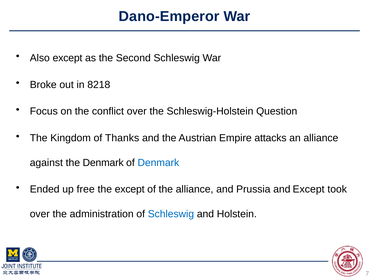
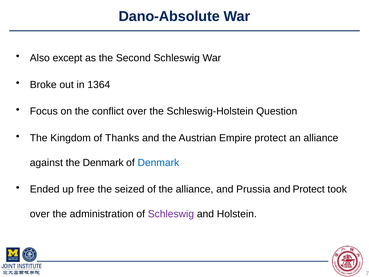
Dano-Emperor: Dano-Emperor -> Dano-Absolute (169, 16)
8218: 8218 -> 1364 (99, 85)
Empire attacks: attacks -> protect (270, 138)
the except: except -> seized (130, 189)
and Except: Except -> Protect (309, 189)
Schleswig colour: blue -> purple (171, 214)
